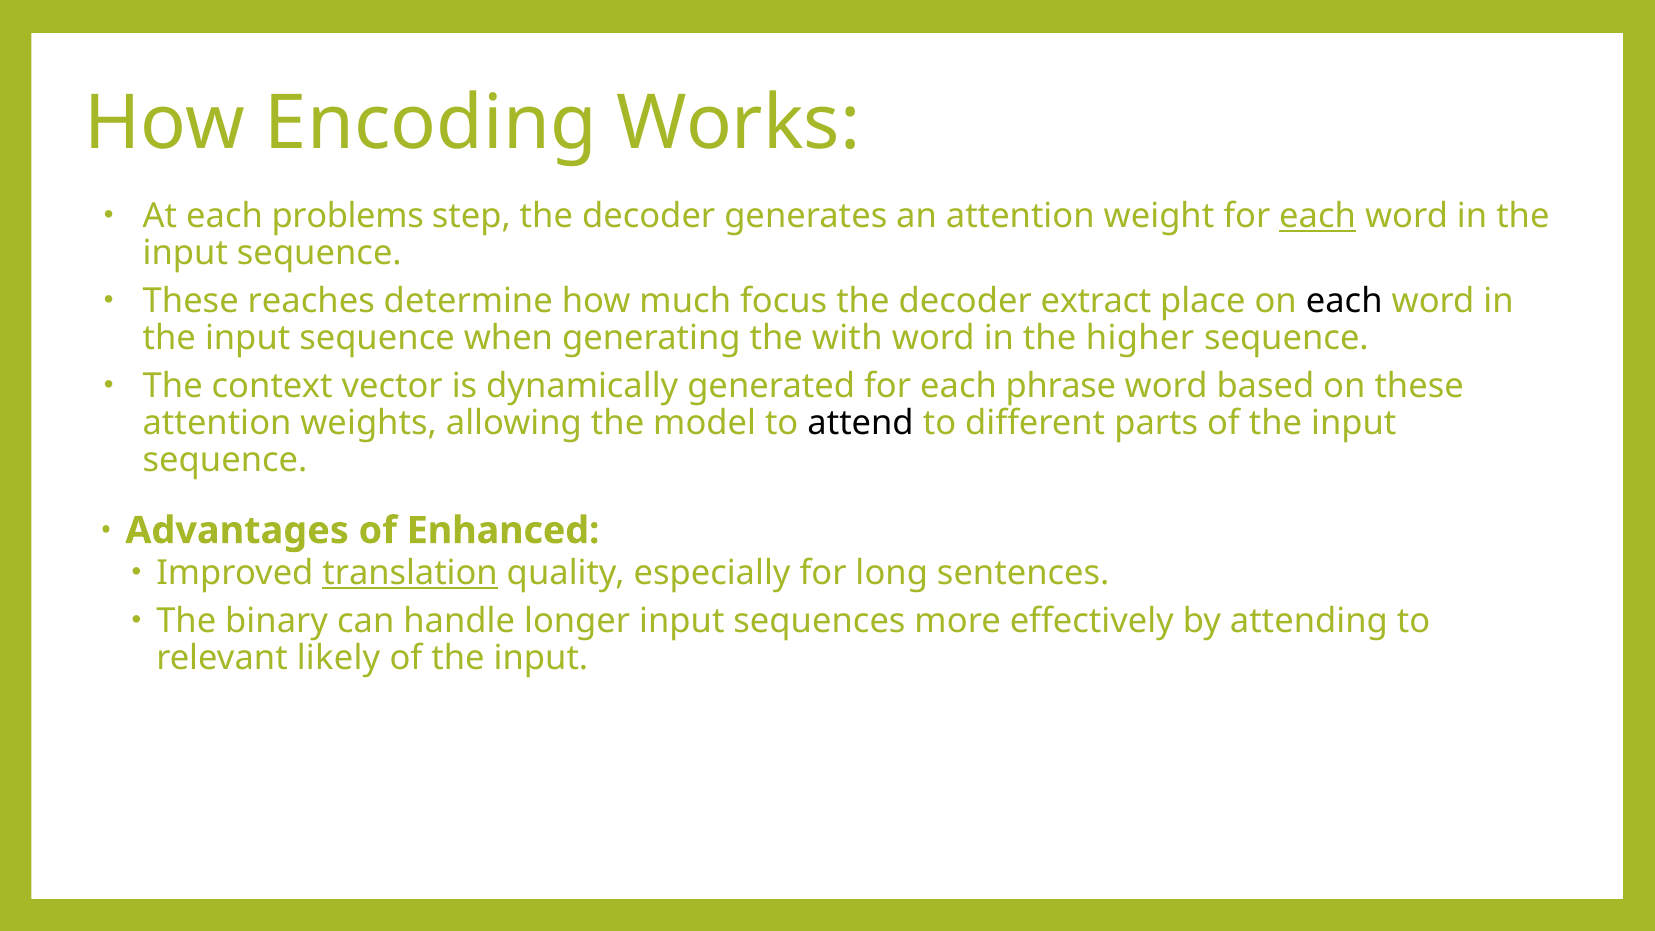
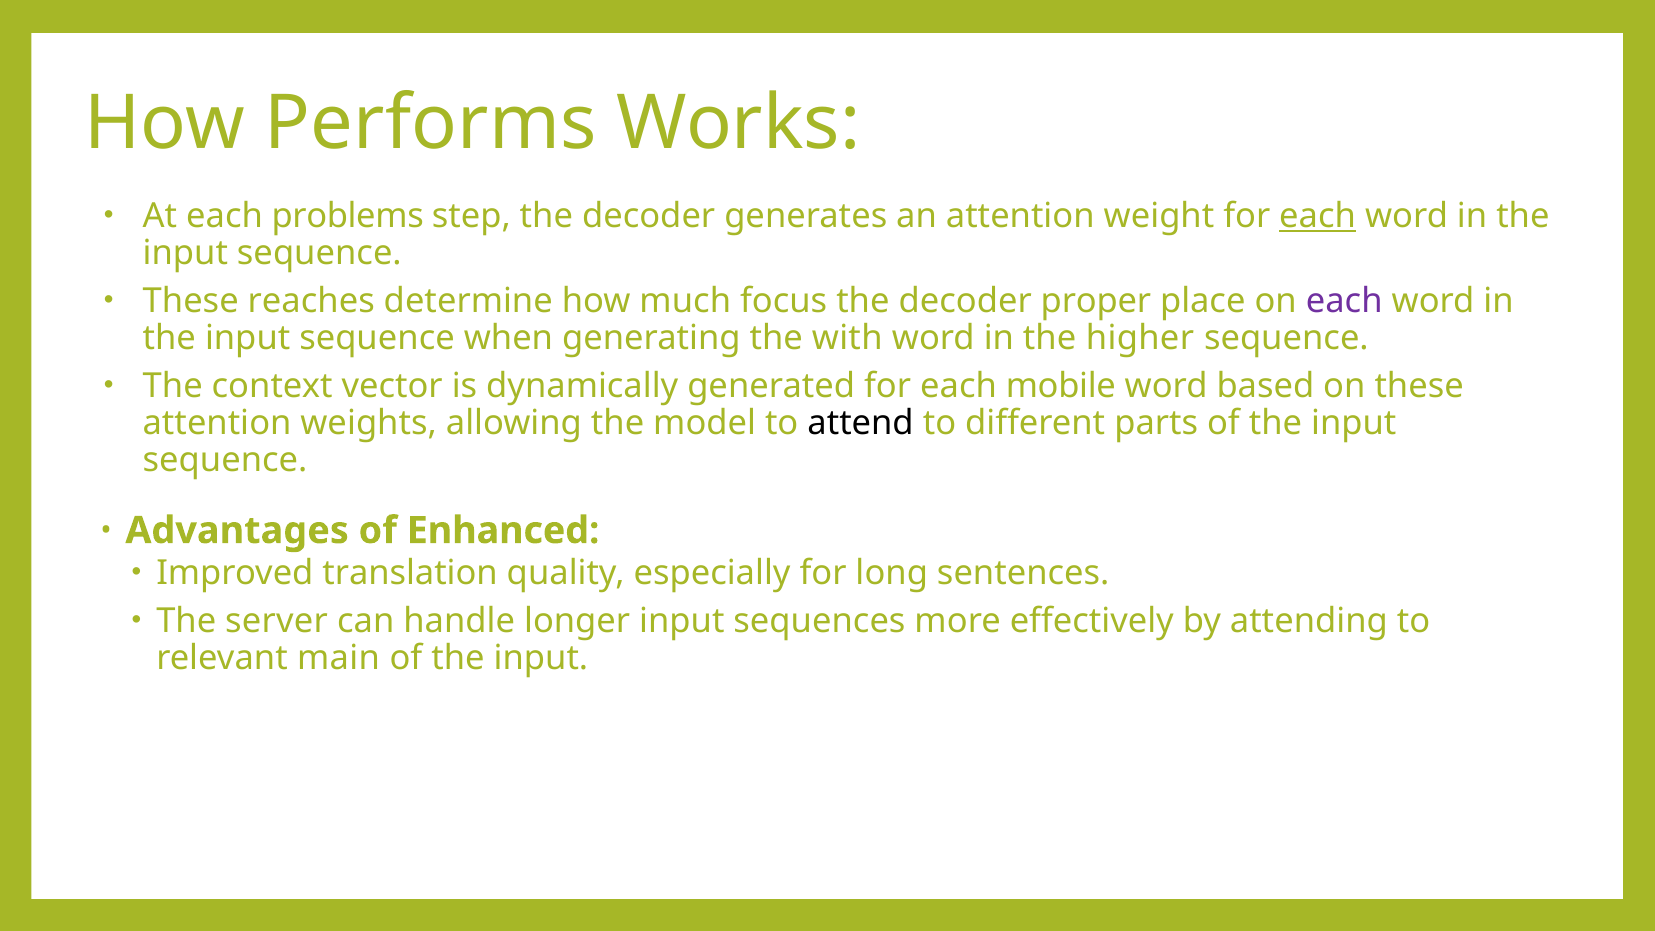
Encoding: Encoding -> Performs (431, 123)
extract: extract -> proper (1096, 301)
each colour: black -> purple (1344, 301)
phrase: phrase -> mobile (1061, 386)
translation underline: present -> none (410, 573)
binary: binary -> server (277, 621)
likely: likely -> main (338, 658)
